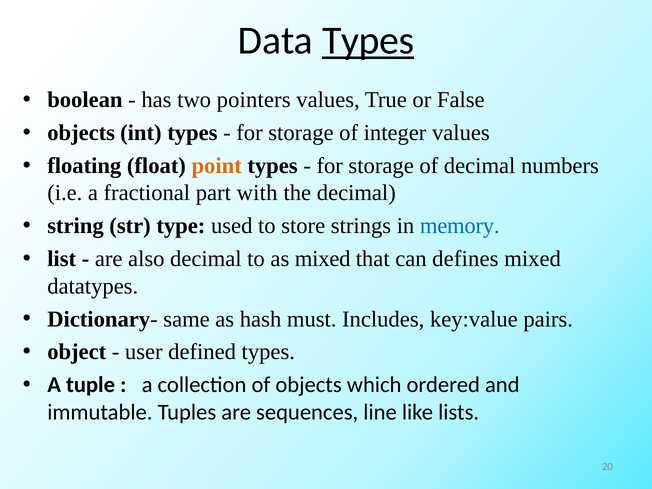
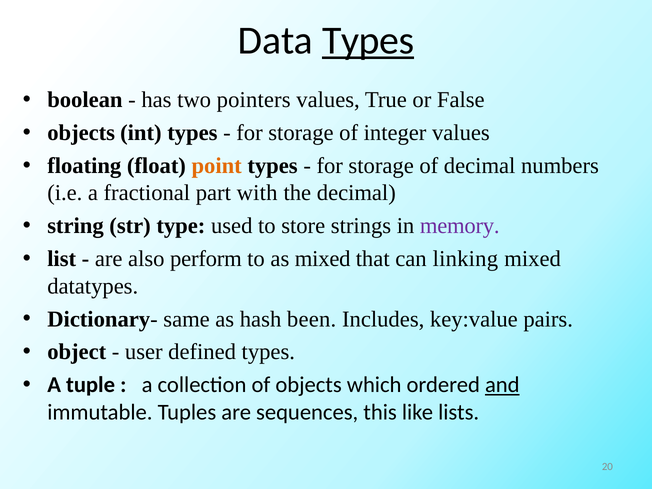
memory colour: blue -> purple (460, 226)
also decimal: decimal -> perform (206, 259)
defines: defines -> linking (465, 259)
must: must -> been (312, 319)
and underline: none -> present (502, 385)
line: line -> this (380, 412)
